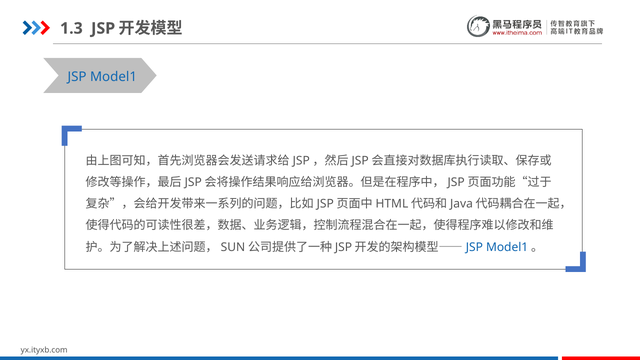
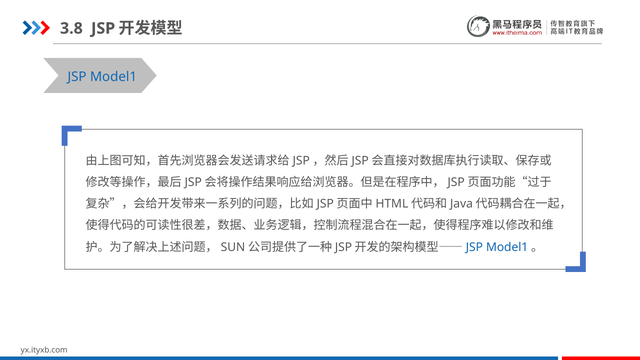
1.3: 1.3 -> 3.8 (71, 28)
